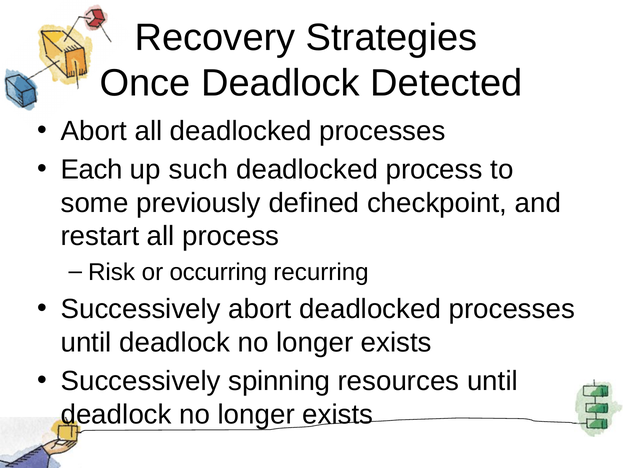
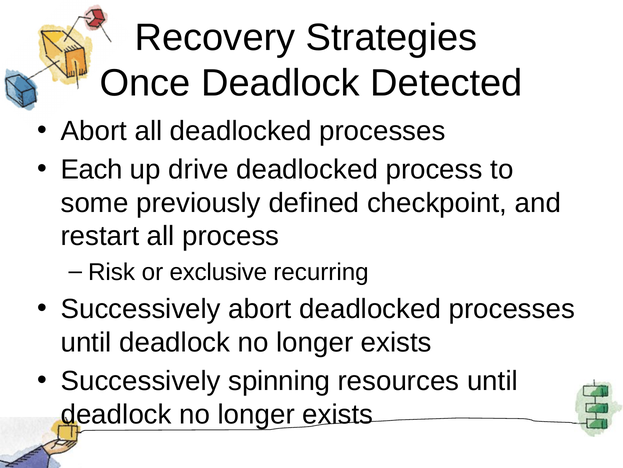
such: such -> drive (198, 169)
occurring: occurring -> exclusive (218, 272)
